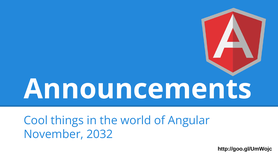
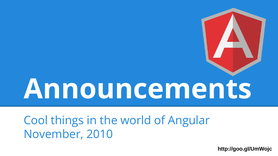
2032: 2032 -> 2010 (100, 135)
